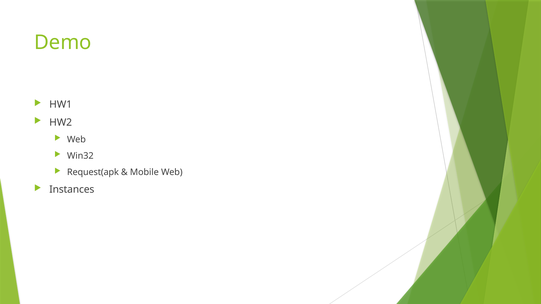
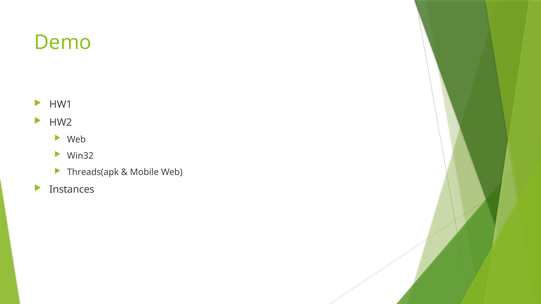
Request(apk: Request(apk -> Threads(apk (93, 172)
